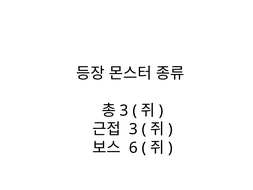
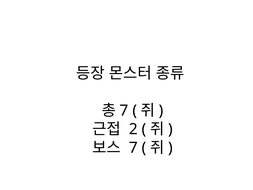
3: 3 -> 7 (124, 111)
3: 3 -> 2 (133, 129)
6: 6 -> 7 (133, 148)
